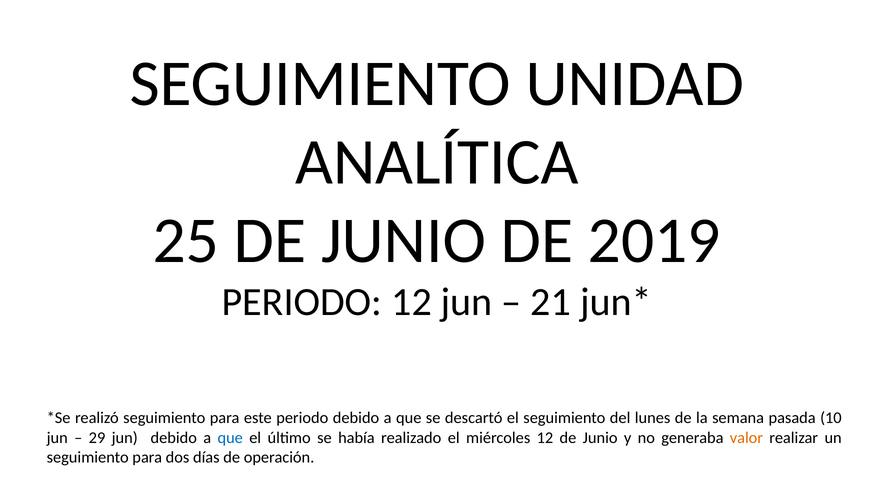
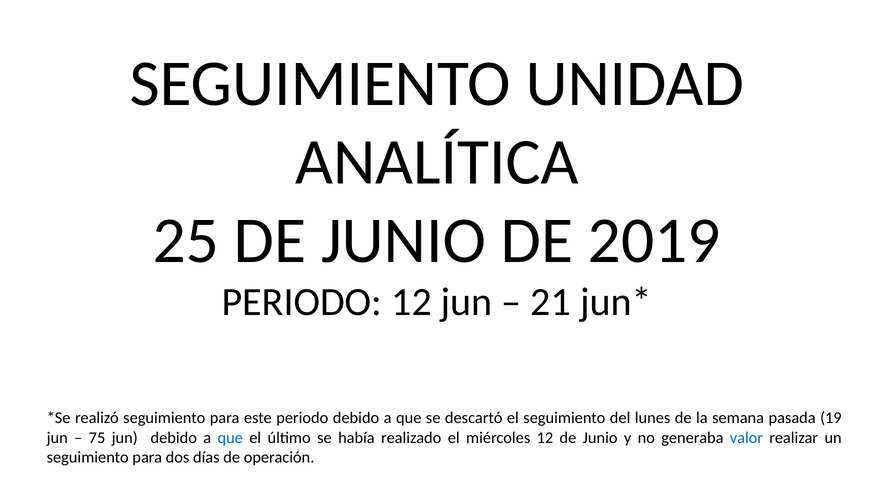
10: 10 -> 19 (831, 419)
29: 29 -> 75 (97, 438)
valor colour: orange -> blue (746, 438)
